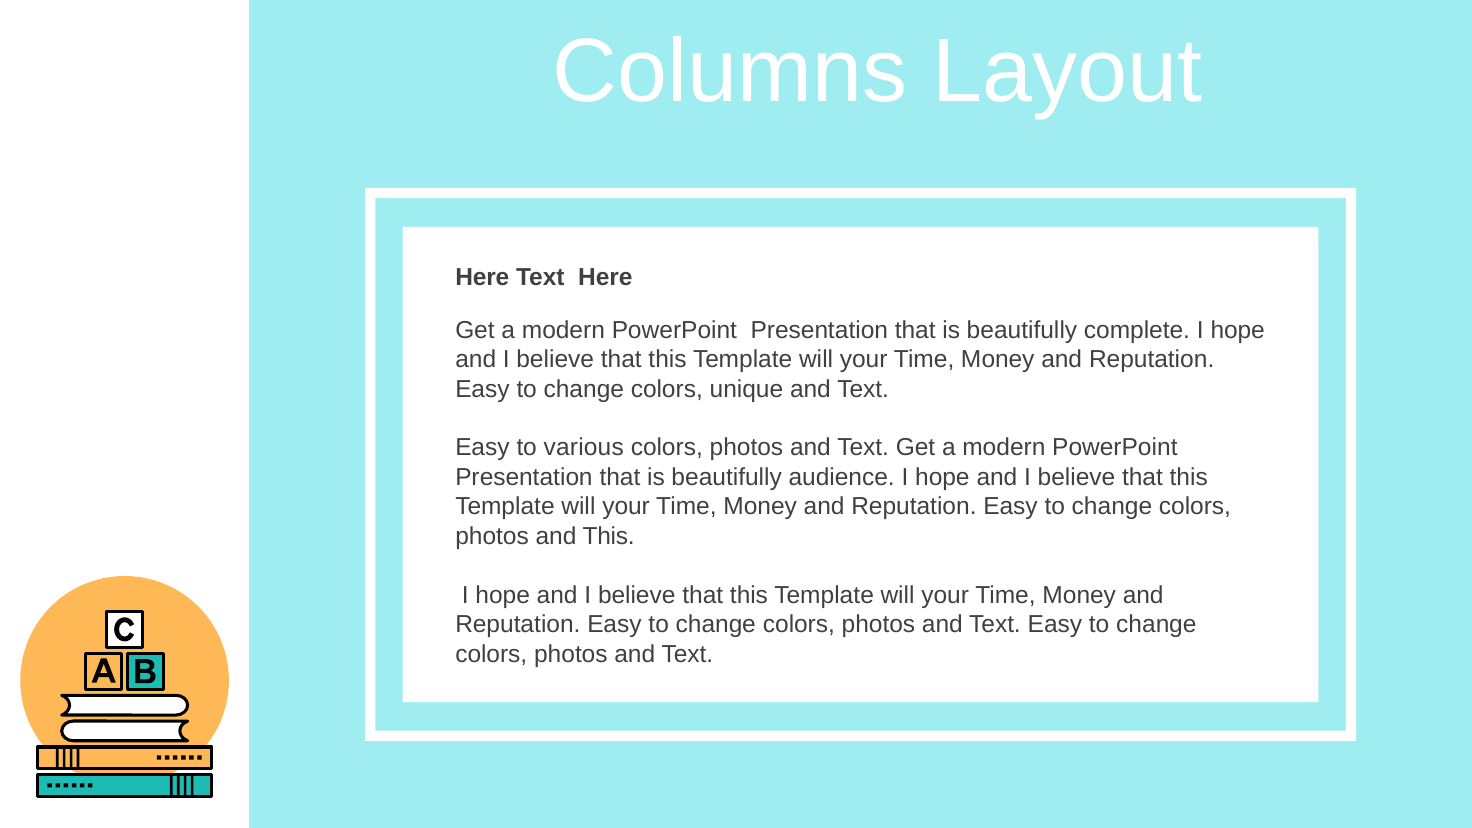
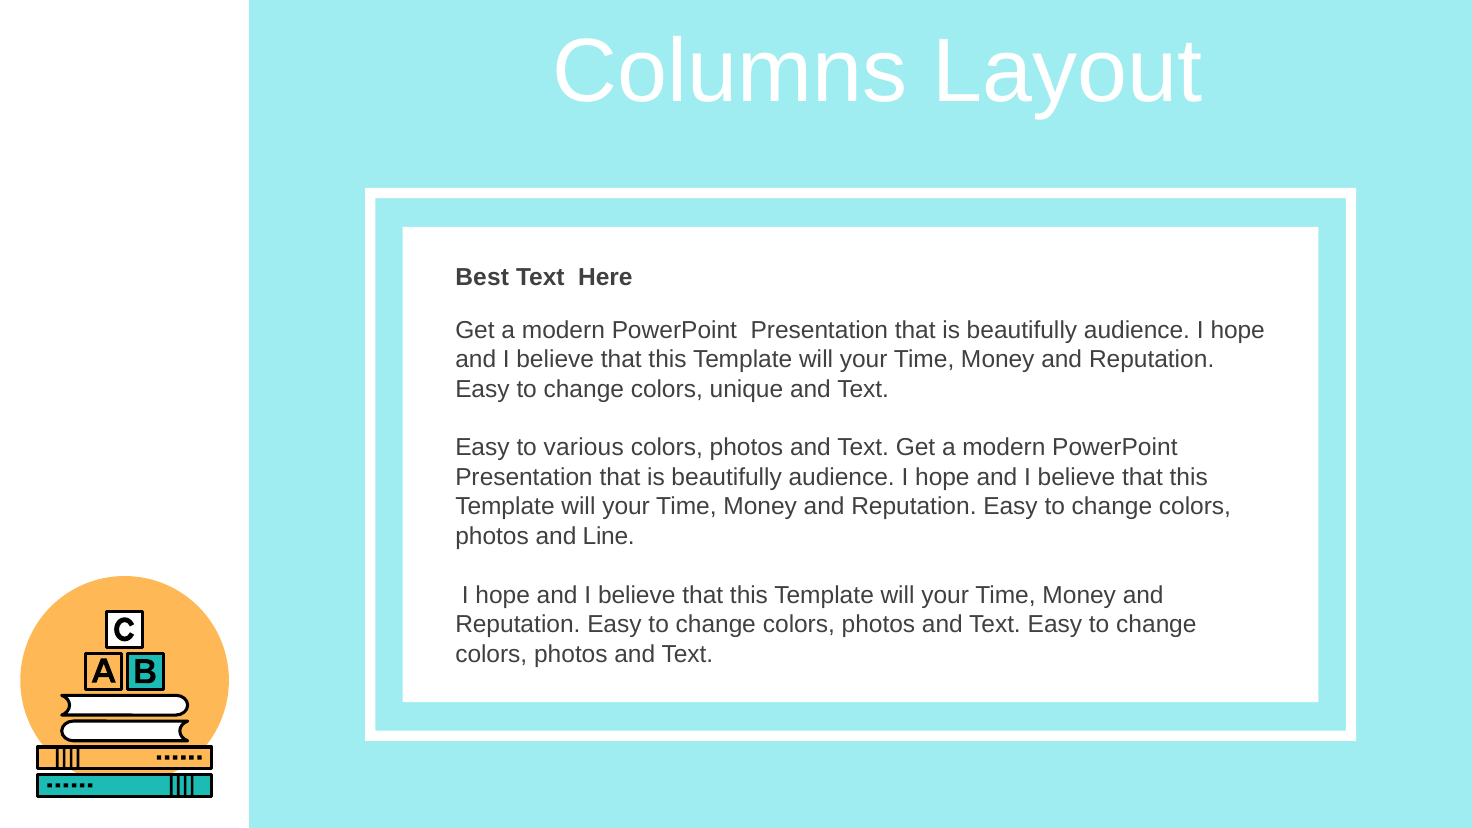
Here: Here -> Best (482, 278)
complete: complete -> audience (1137, 330)
and This: This -> Line (609, 536)
